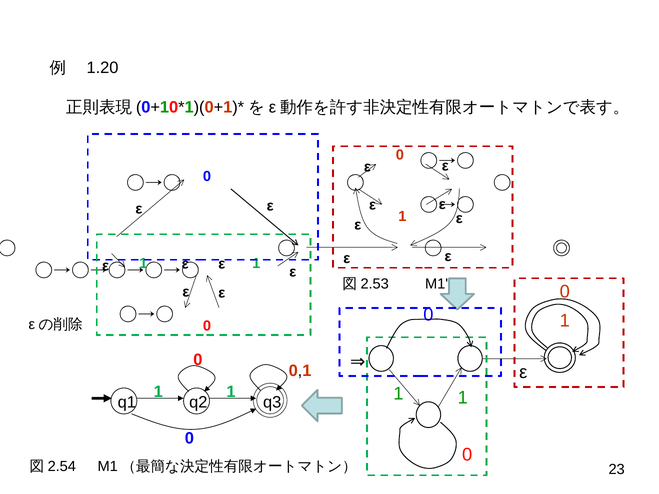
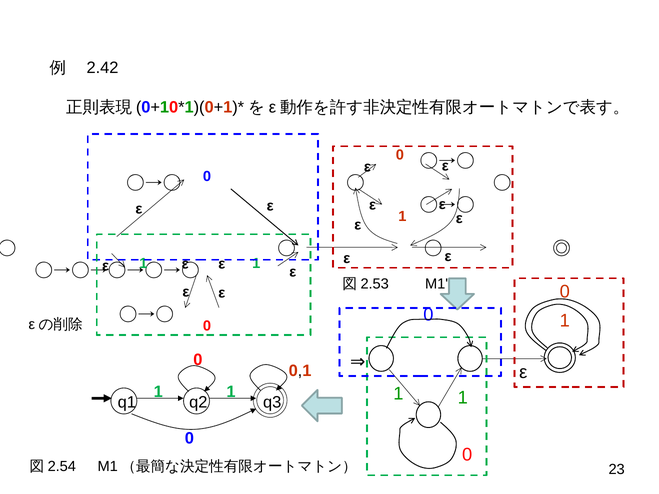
1.20: 1.20 -> 2.42 (103, 68)
